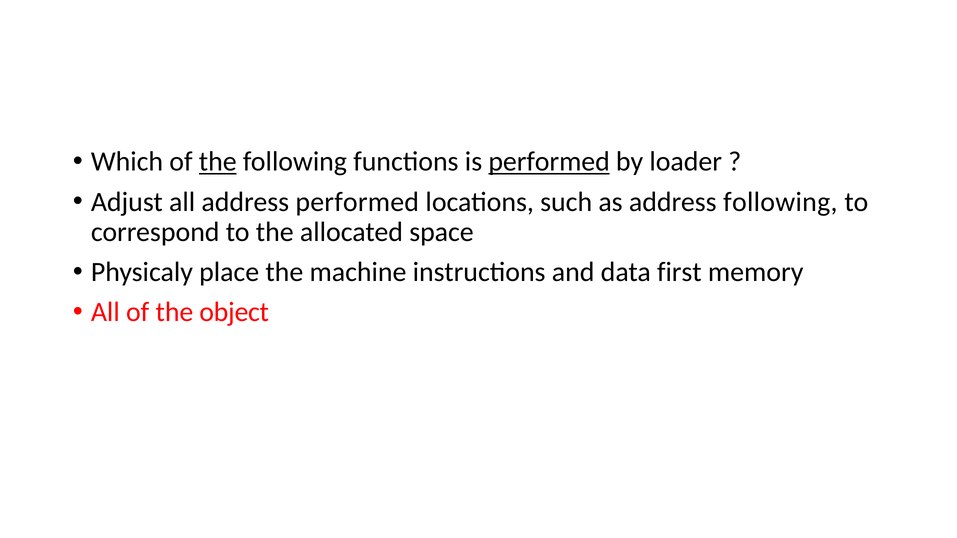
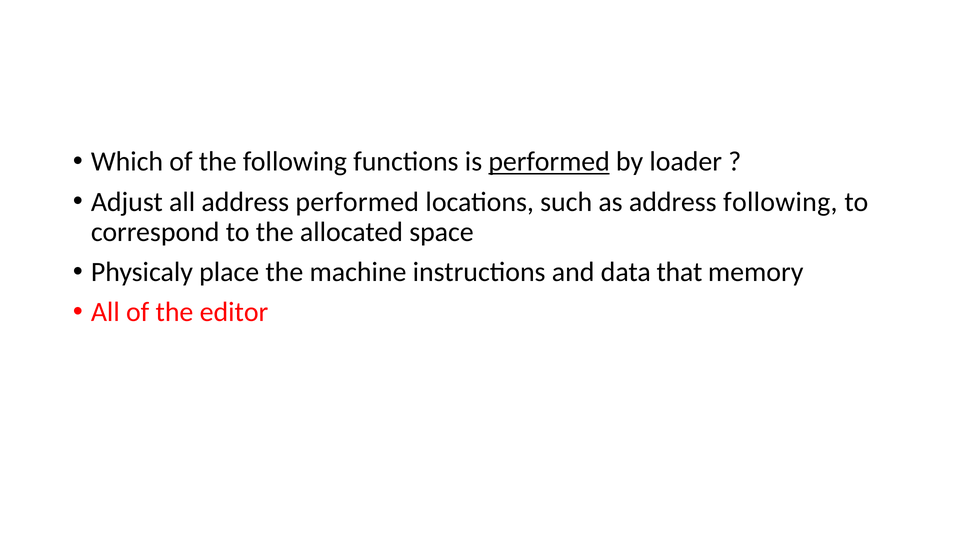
the underline: present -> none (218, 162)
first: first -> that (679, 272)
object: object -> editor (234, 312)
